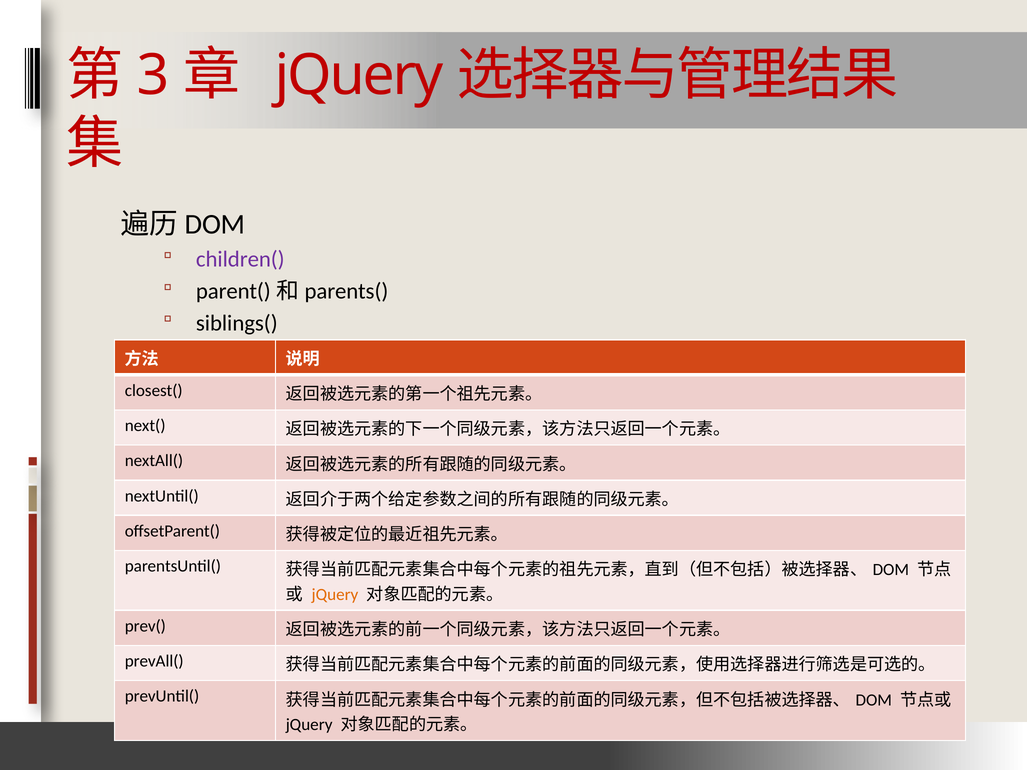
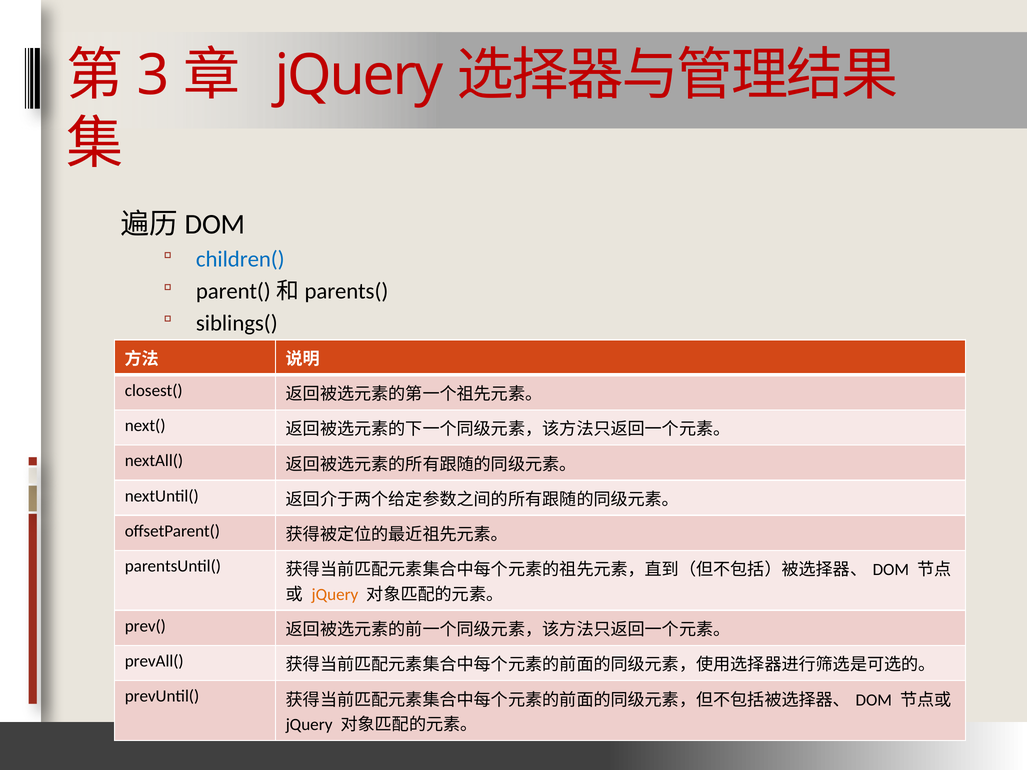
children( colour: purple -> blue (240, 259)
